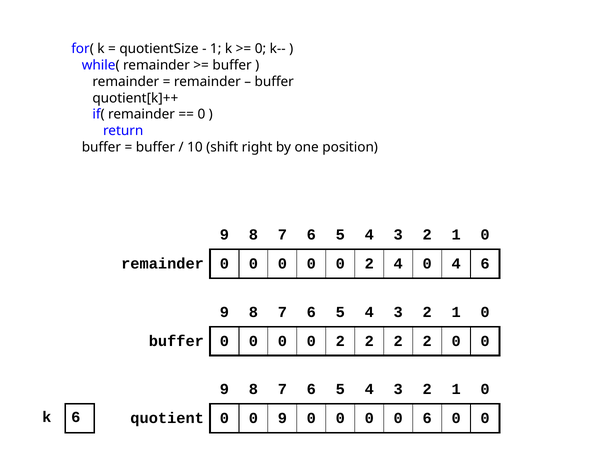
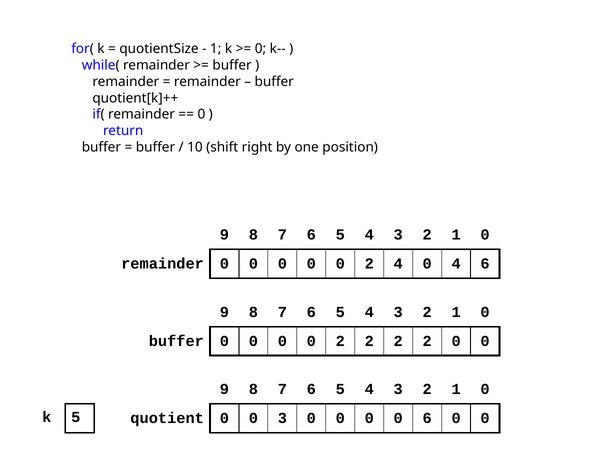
k 6: 6 -> 5 (76, 417)
quotient 0 0 9: 9 -> 3 (282, 418)
